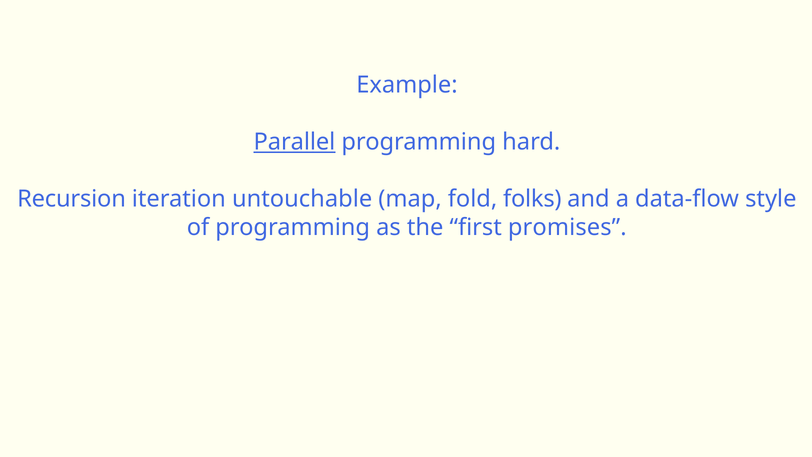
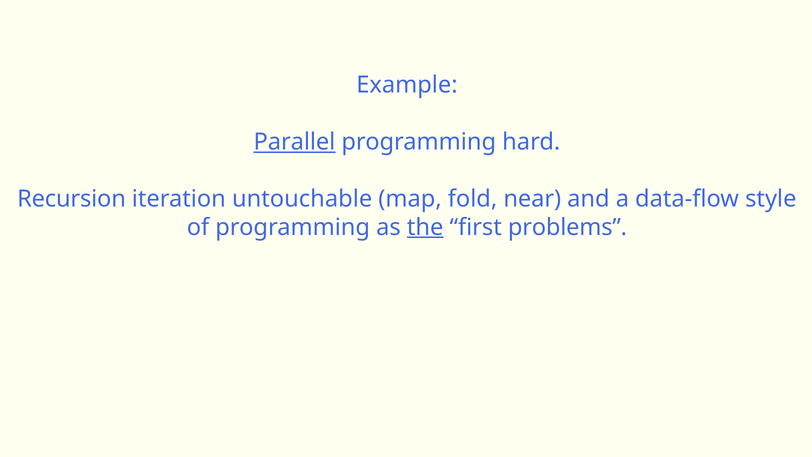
folks: folks -> near (532, 199)
the underline: none -> present (425, 227)
promises: promises -> problems (567, 227)
